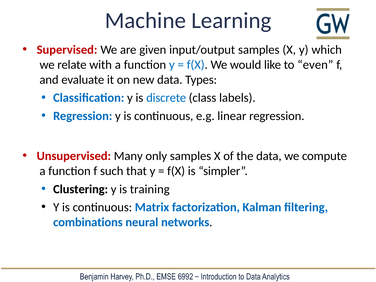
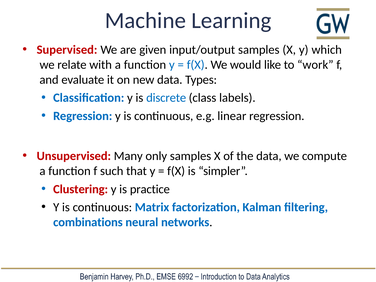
even: even -> work (315, 65)
Clustering colour: black -> red (81, 189)
training: training -> practice (150, 189)
